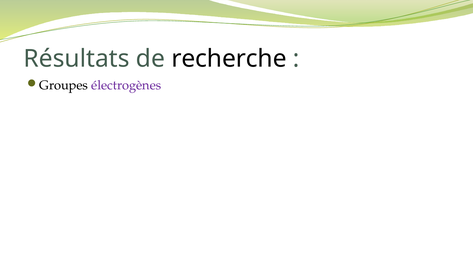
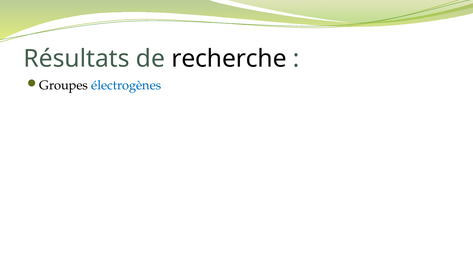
électrogènes colour: purple -> blue (126, 85)
